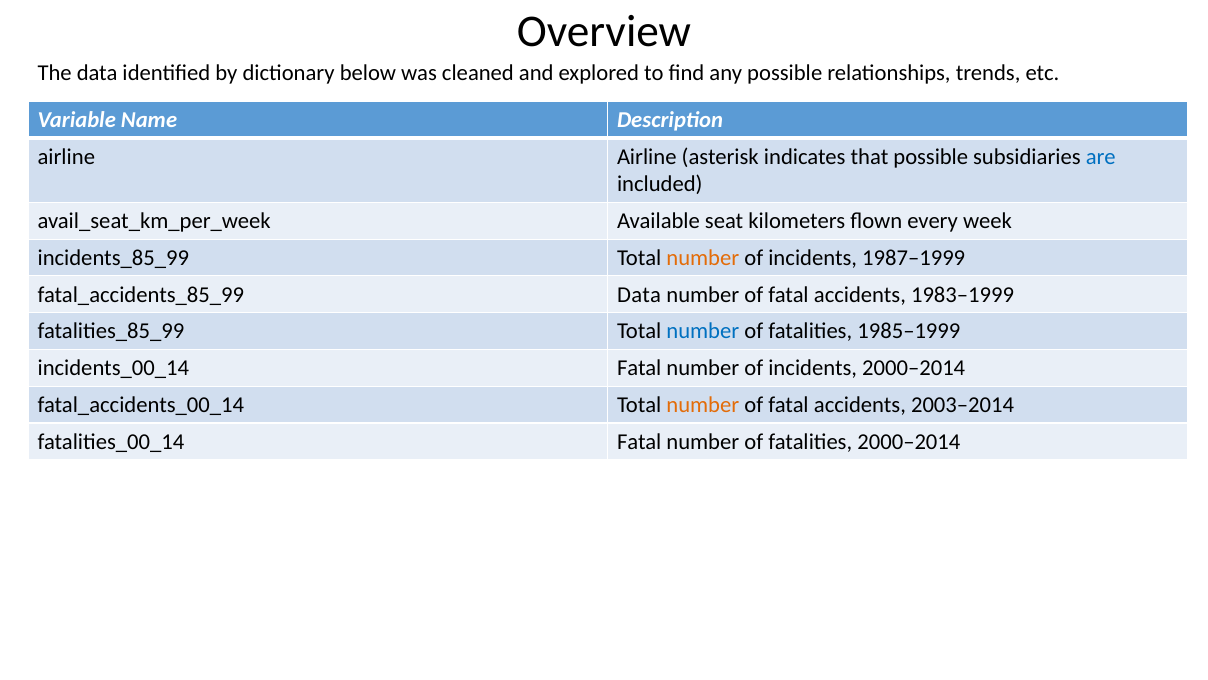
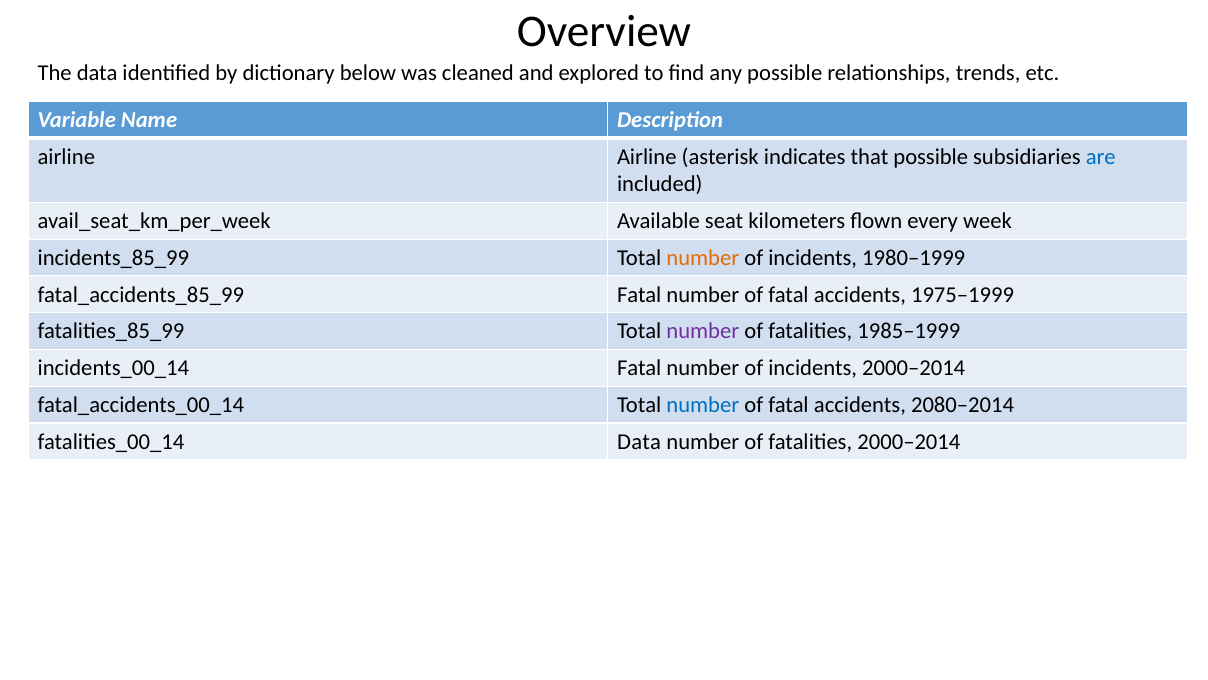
1987–1999: 1987–1999 -> 1980–1999 (914, 258)
Data: Data -> Fatal (639, 294)
1983–1999: 1983–1999 -> 1975–1999 (963, 294)
number colour: blue -> purple (703, 331)
number colour: orange -> blue (703, 405)
2003–2014: 2003–2014 -> 2080–2014 (963, 405)
Fatal: Fatal -> Data (639, 441)
